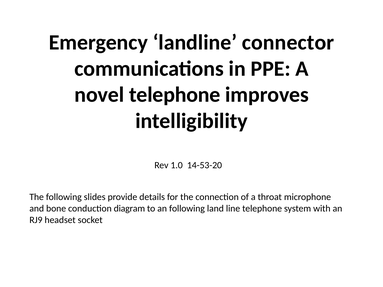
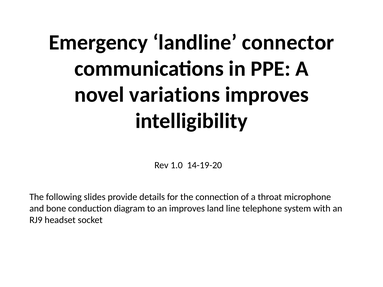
novel telephone: telephone -> variations (175, 95)
14-53-20: 14-53-20 -> 14-19-20 (204, 165)
an following: following -> improves (187, 209)
